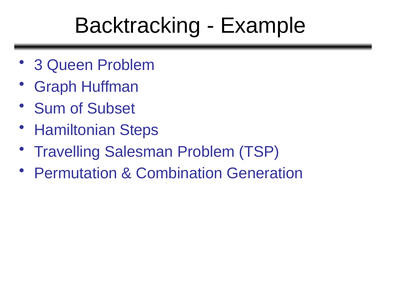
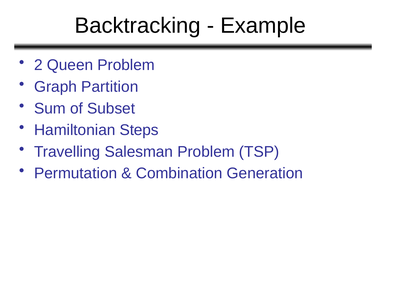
3: 3 -> 2 (38, 65)
Huffman: Huffman -> Partition (110, 87)
